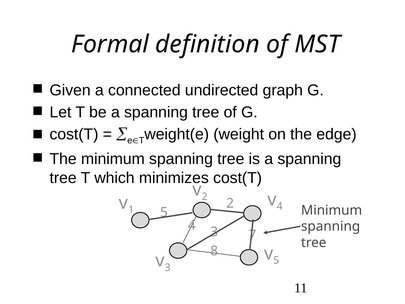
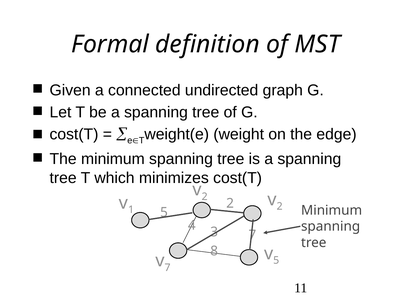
4: 4 -> 2 (280, 206)
3: 3 -> 7 (168, 267)
